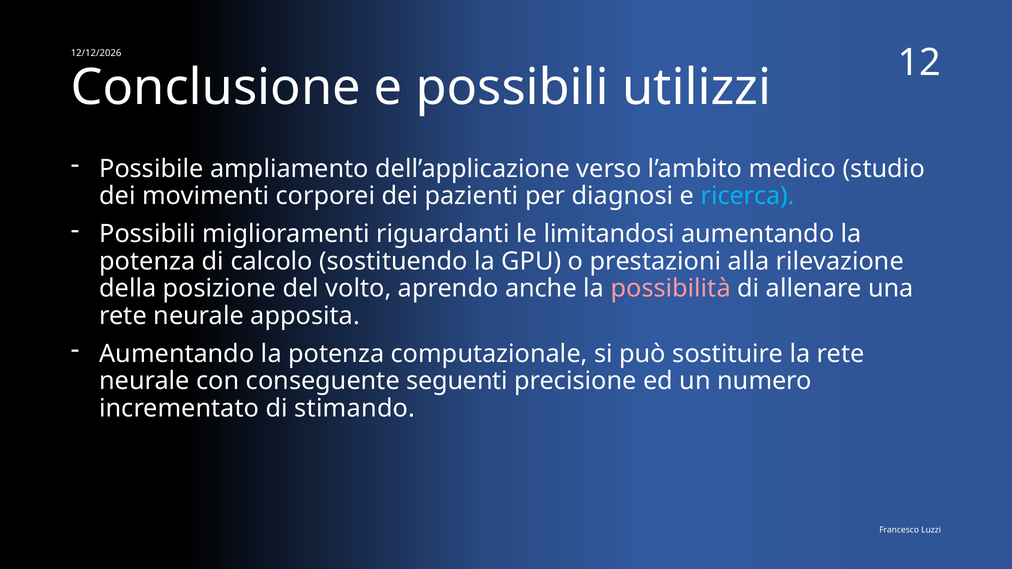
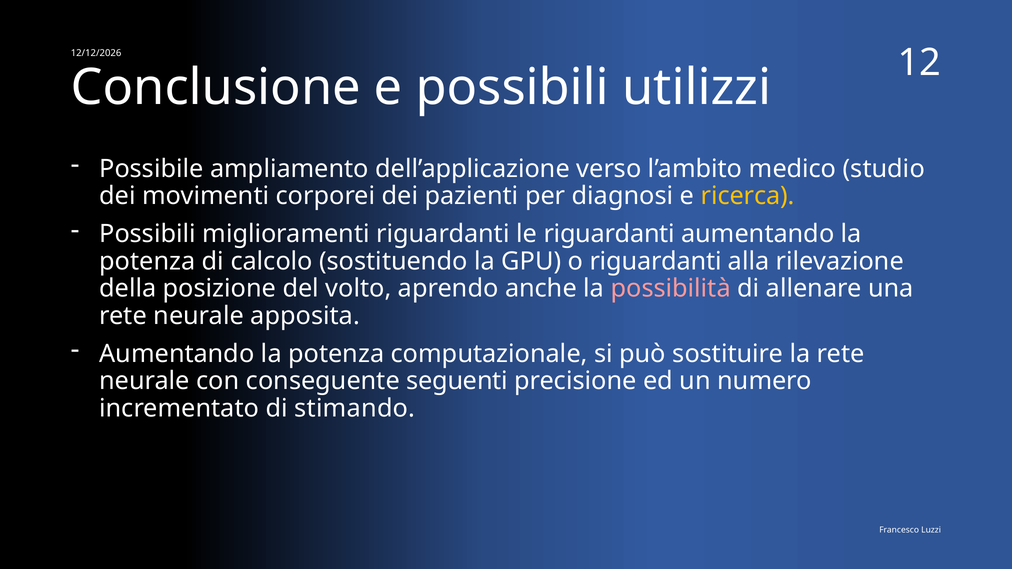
ricerca colour: light blue -> yellow (748, 196)
le limitandosi: limitandosi -> riguardanti (609, 234)
o prestazioni: prestazioni -> riguardanti (656, 261)
